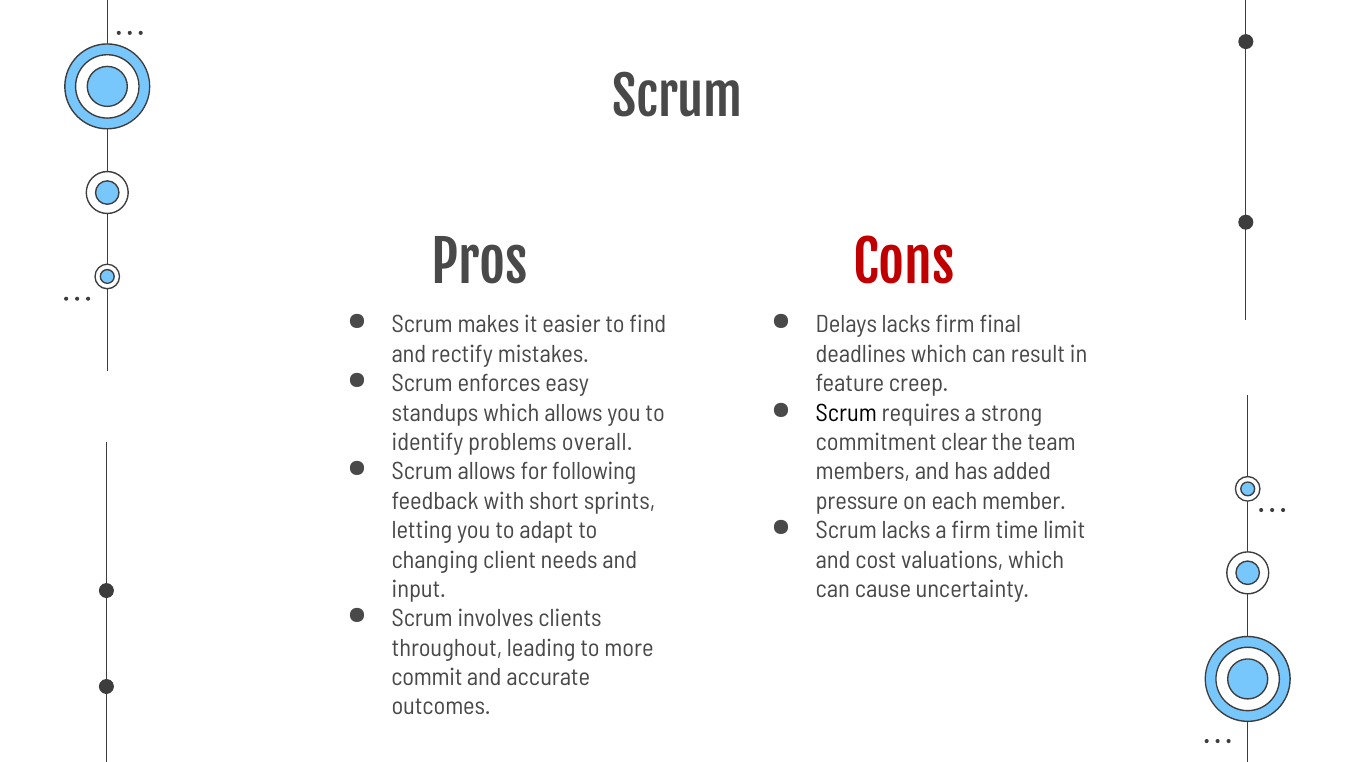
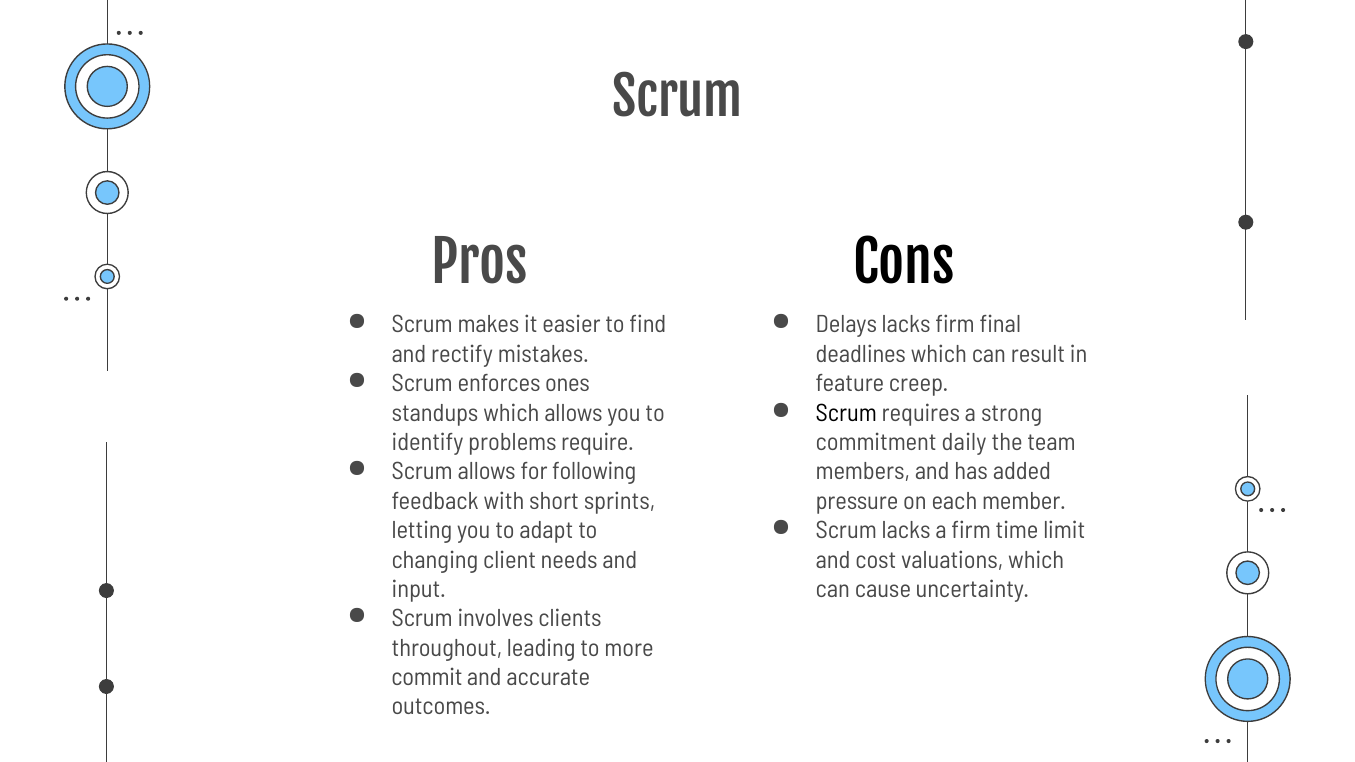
Cons colour: red -> black (904, 265)
easy: easy -> ones (567, 384)
overall: overall -> require (597, 443)
clear: clear -> daily (964, 443)
